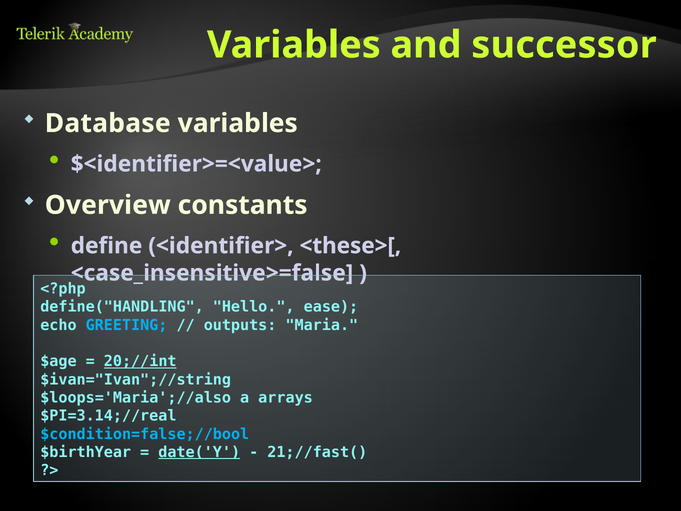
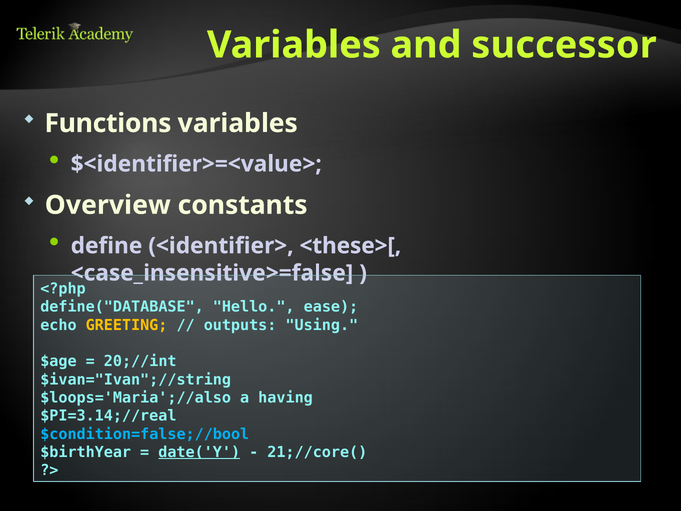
Database: Database -> Functions (108, 123)
define("HANDLING: define("HANDLING -> define("DATABASE (122, 307)
GREETING colour: light blue -> yellow (127, 325)
Maria: Maria -> Using (322, 325)
20;//int underline: present -> none (140, 361)
arrays: arrays -> having (286, 397)
21;//fast(: 21;//fast( -> 21;//core( (317, 452)
